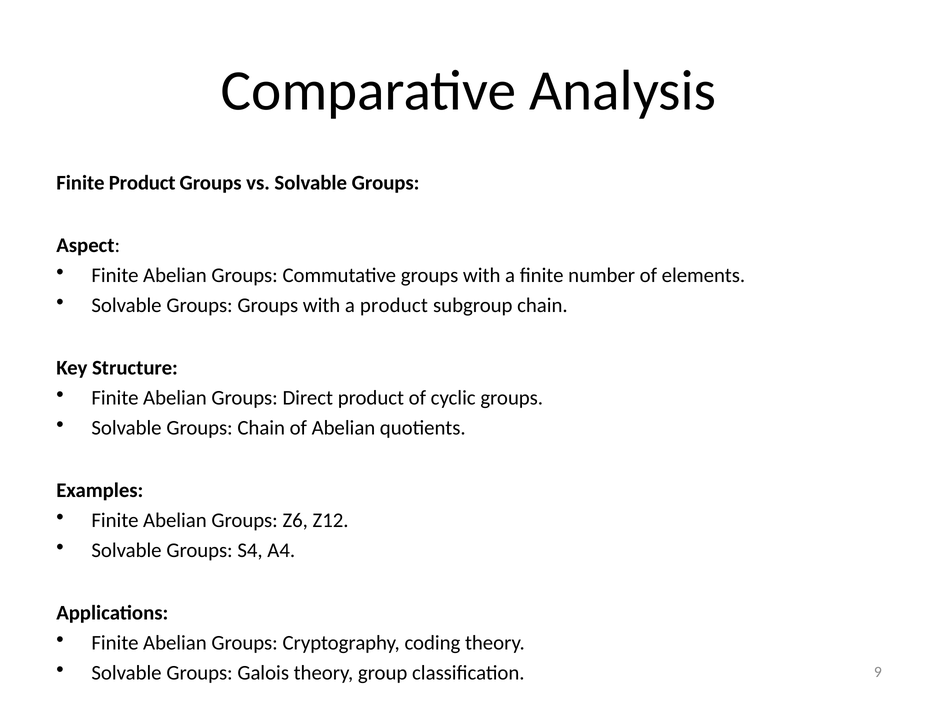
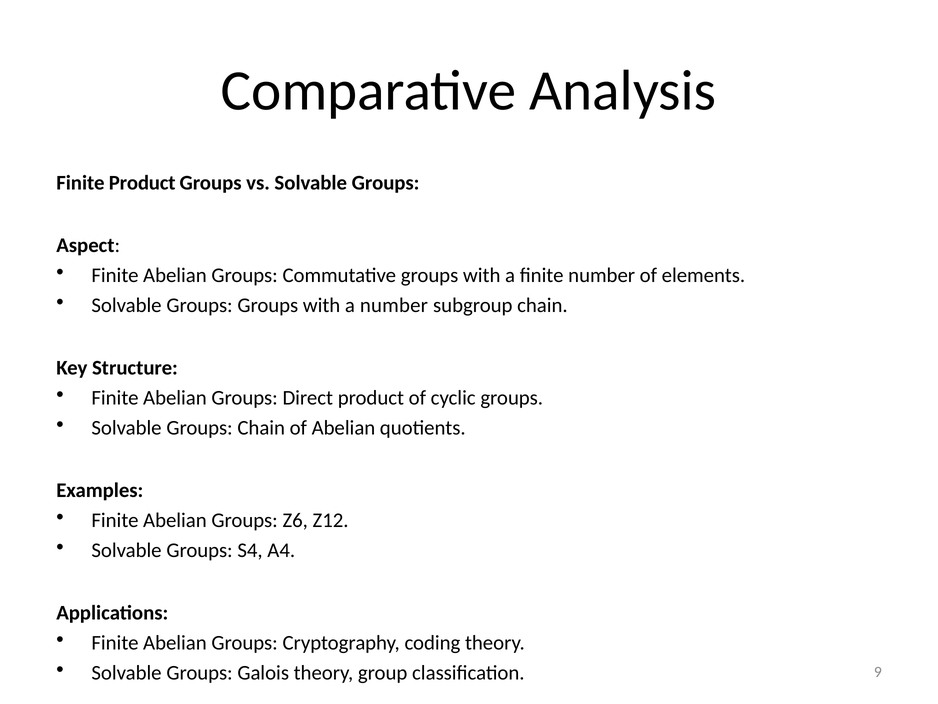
a product: product -> number (394, 305)
